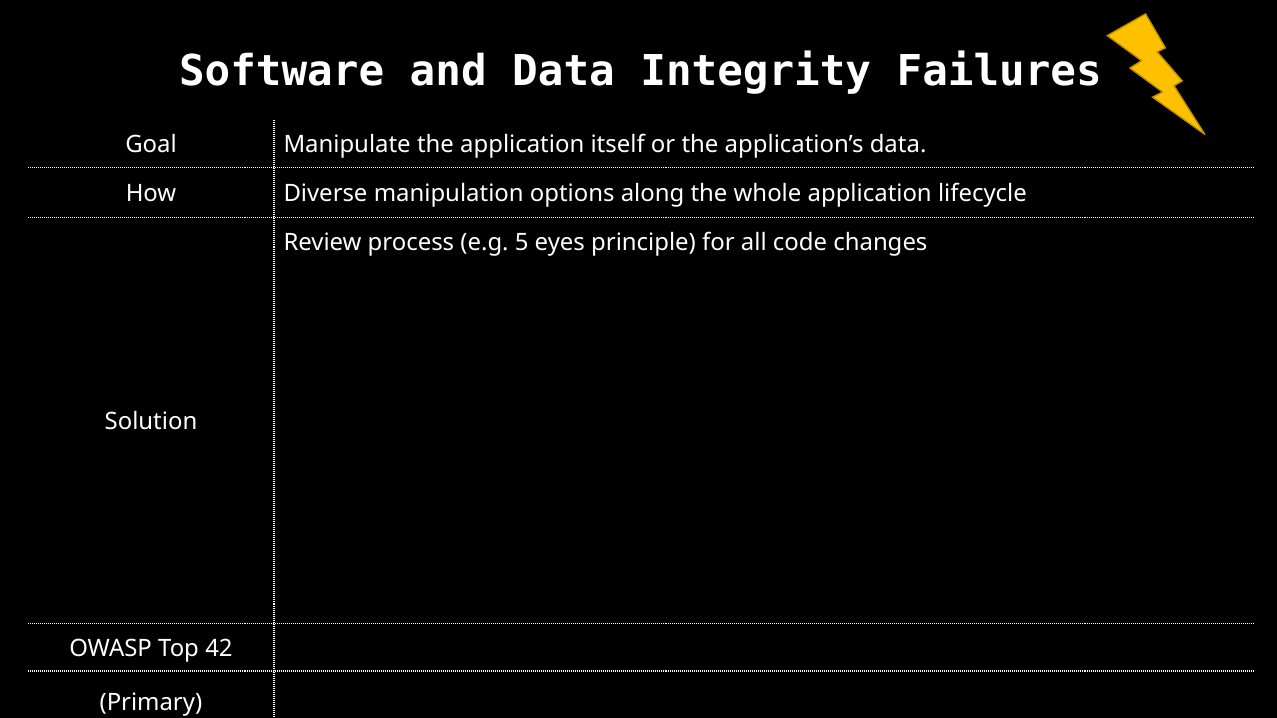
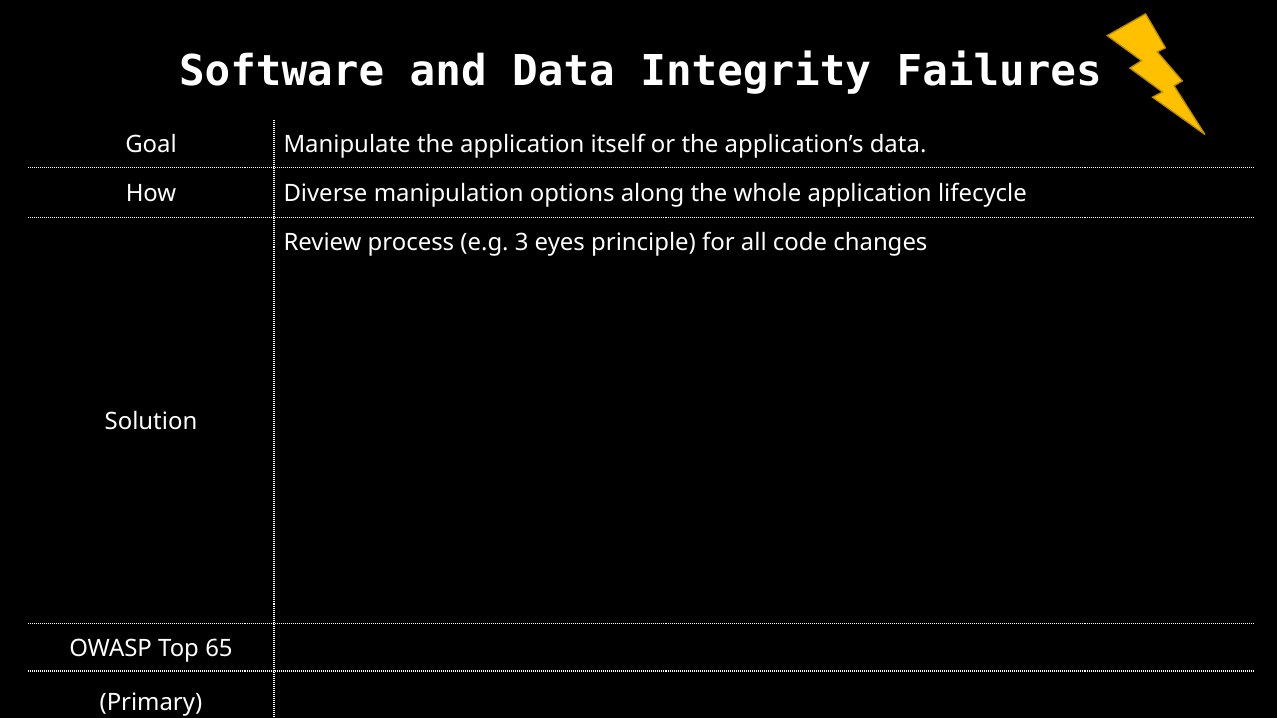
5: 5 -> 3 (522, 243)
42: 42 -> 65 (219, 649)
